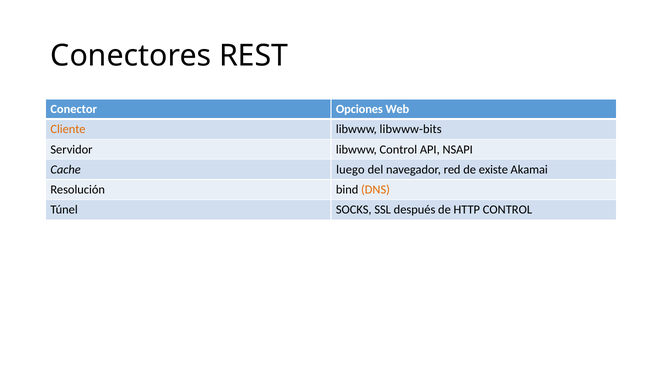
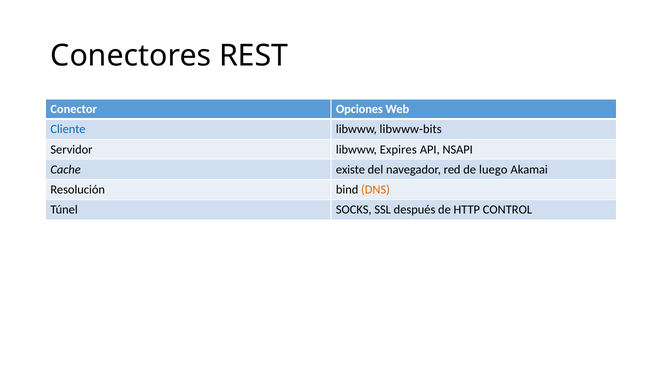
Cliente colour: orange -> blue (68, 129)
libwww Control: Control -> Expires (398, 150)
luego: luego -> existe (350, 170)
existe: existe -> luego (493, 170)
